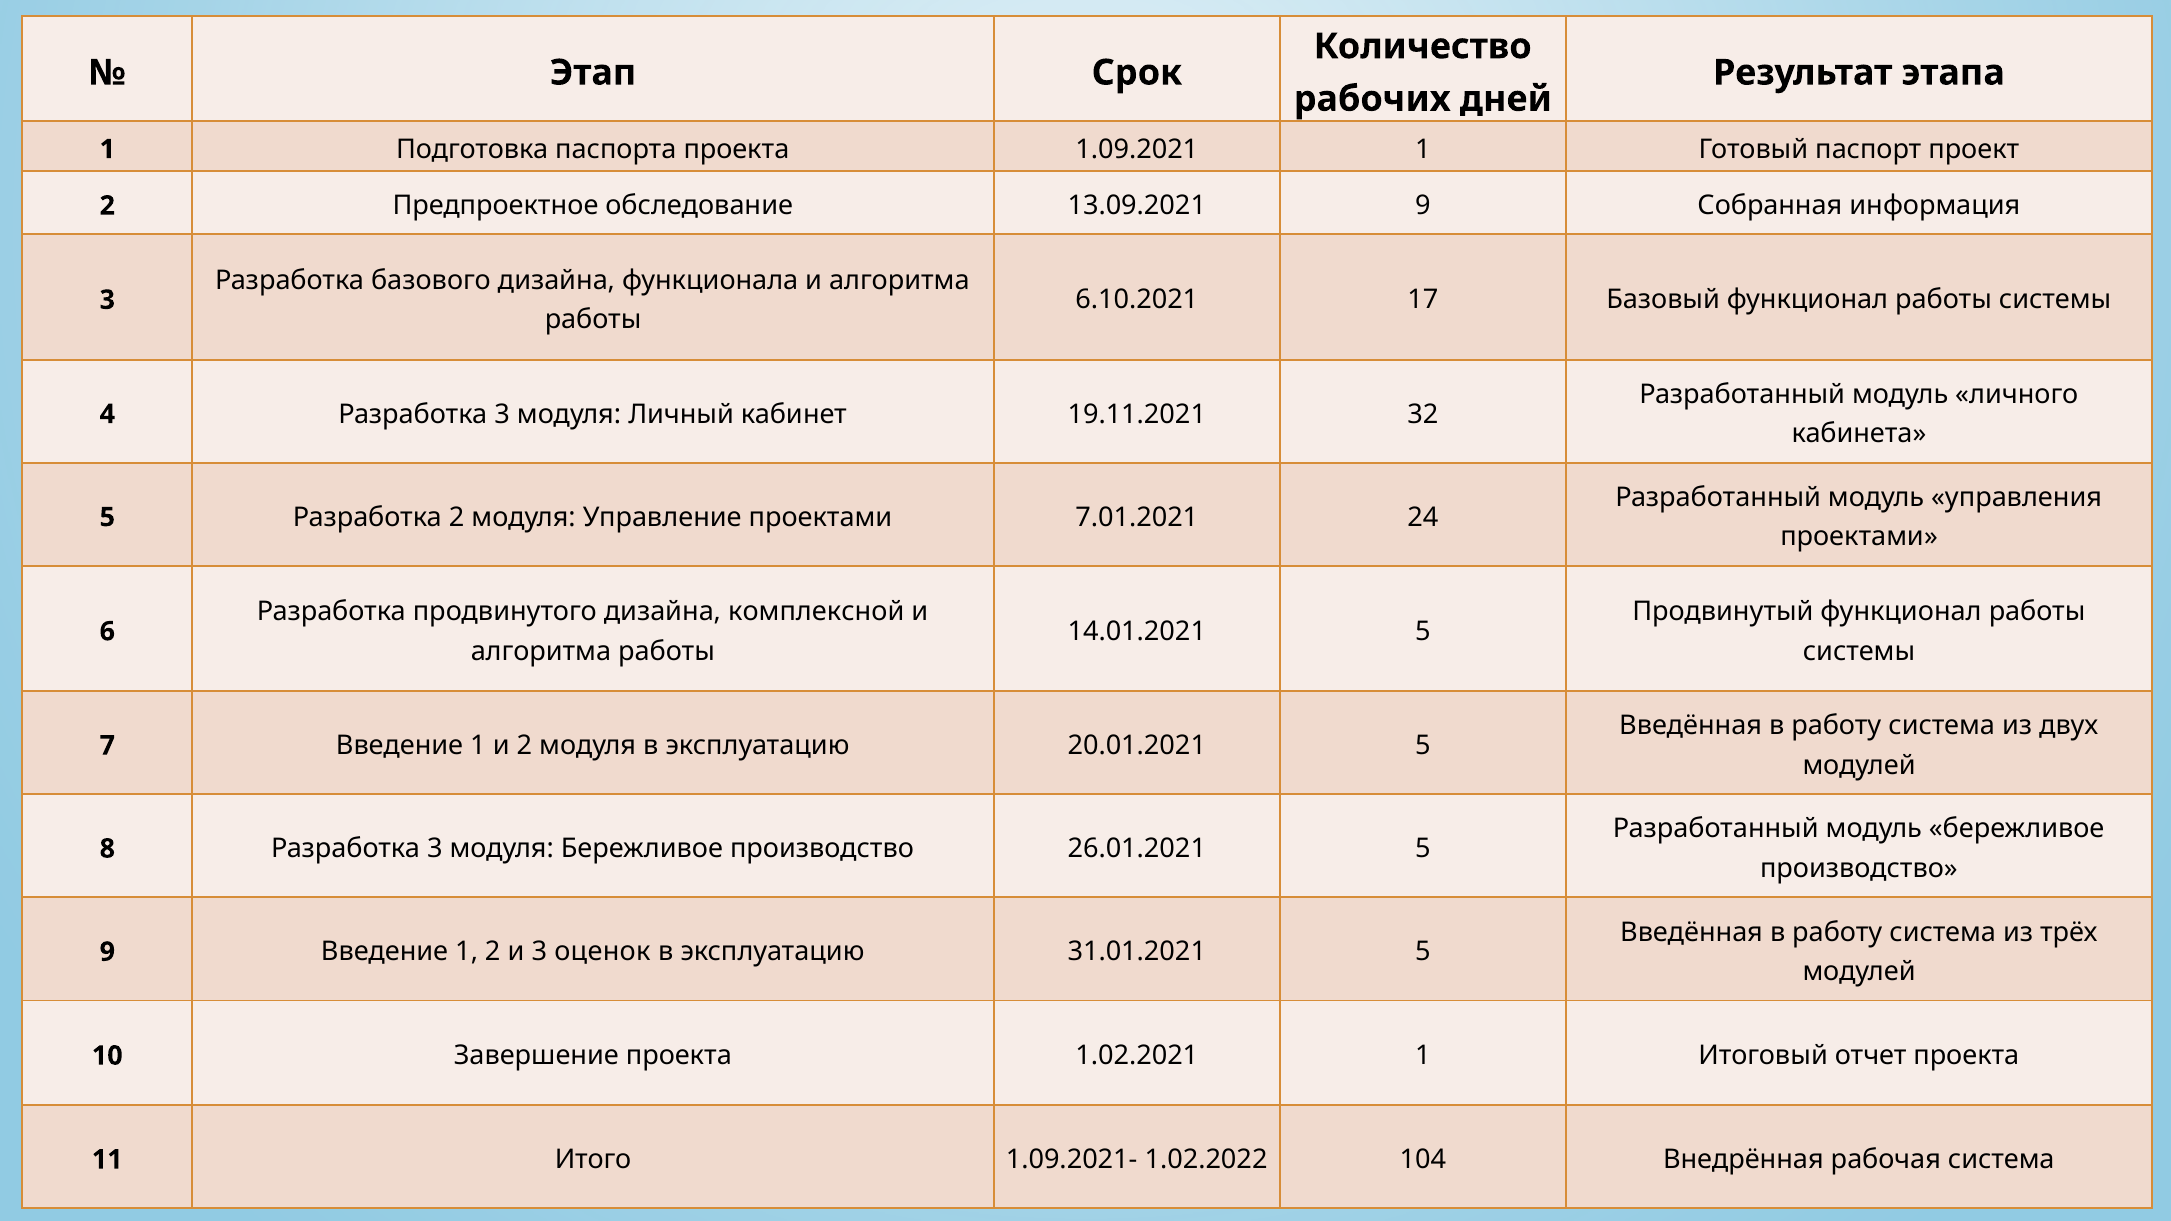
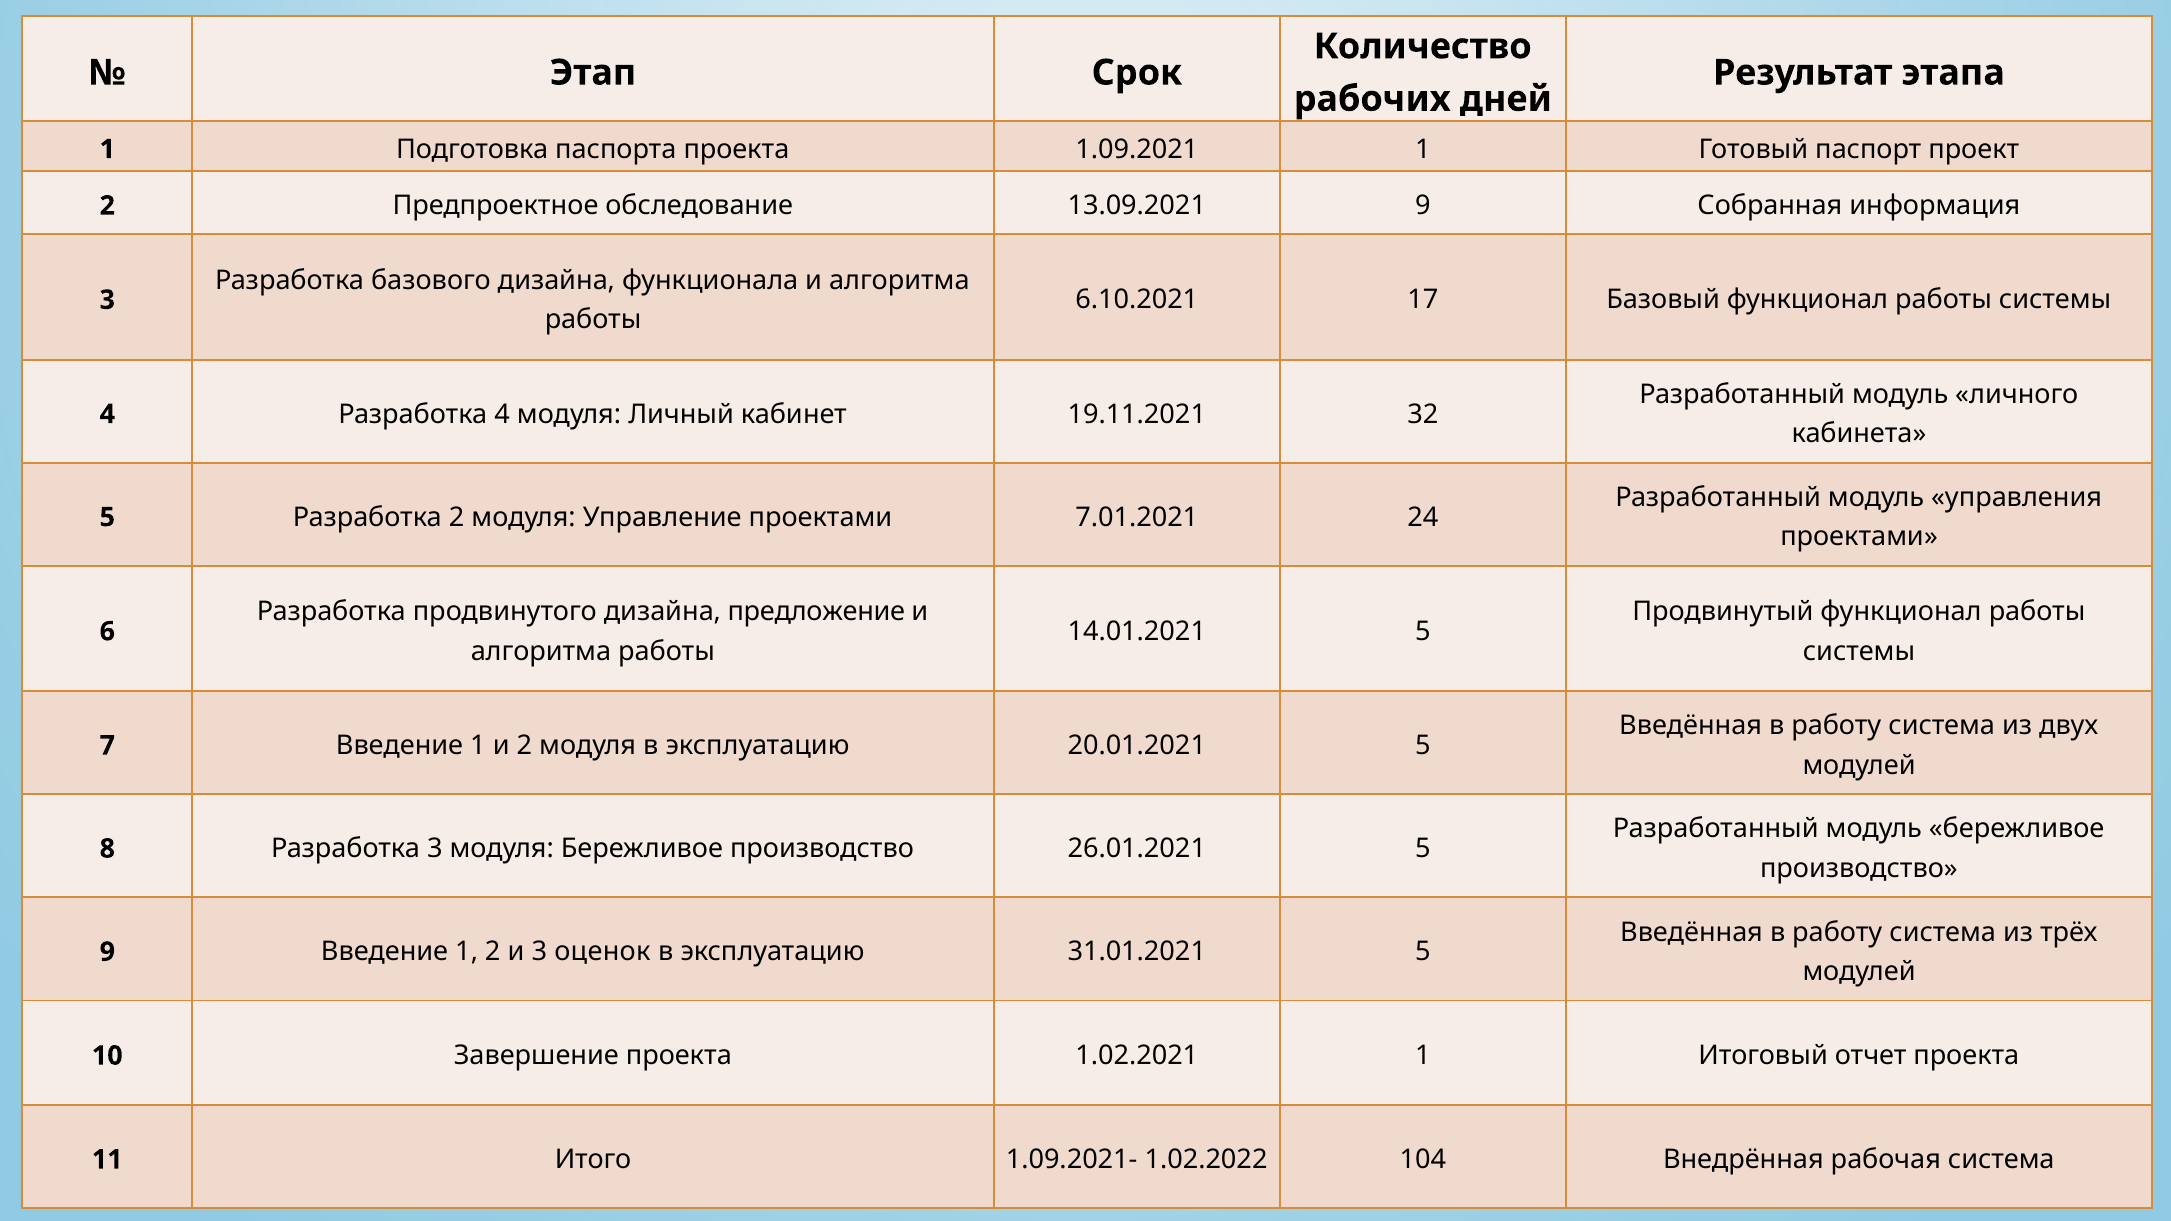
4 Разработка 3: 3 -> 4 (502, 414)
комплексной: комплексной -> предложение (816, 612)
